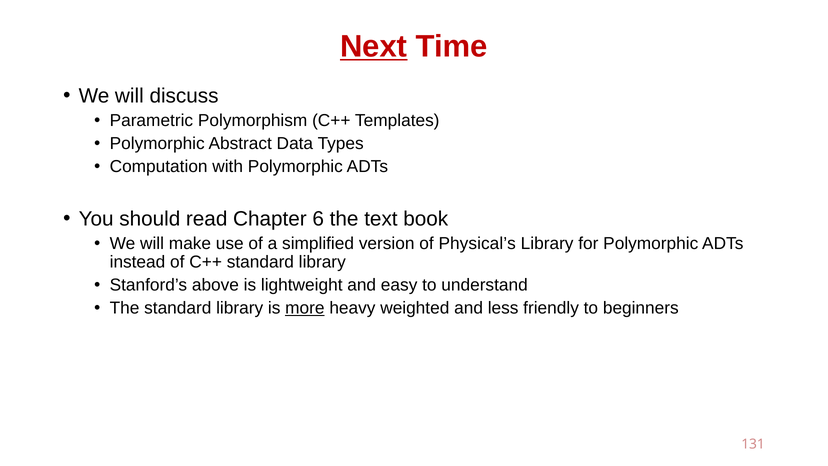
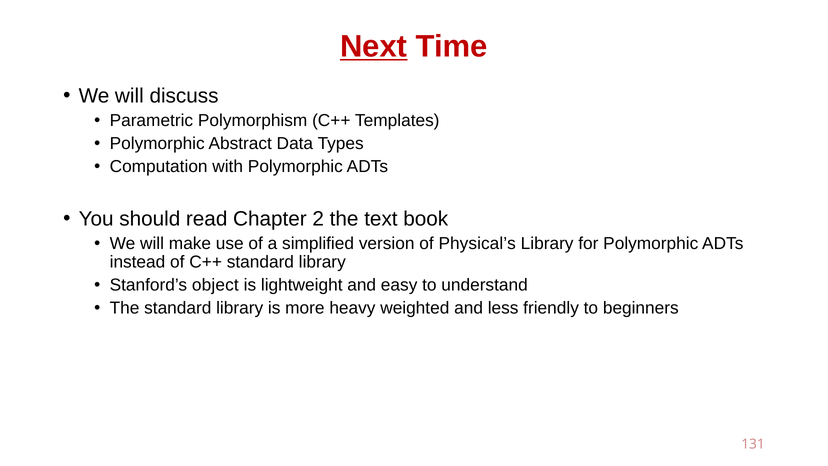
6: 6 -> 2 (318, 219)
above: above -> object (215, 285)
more underline: present -> none (305, 308)
